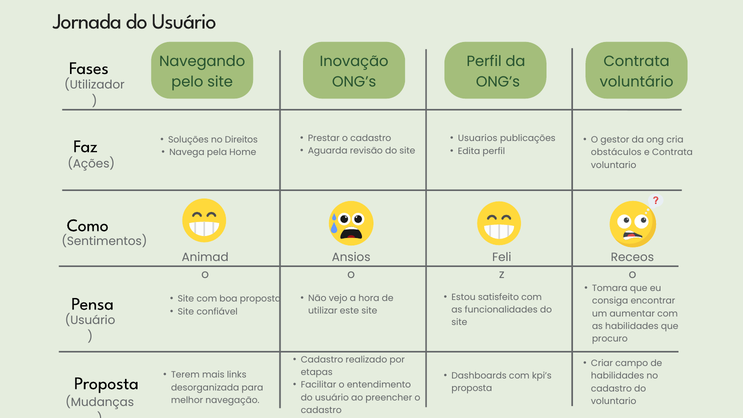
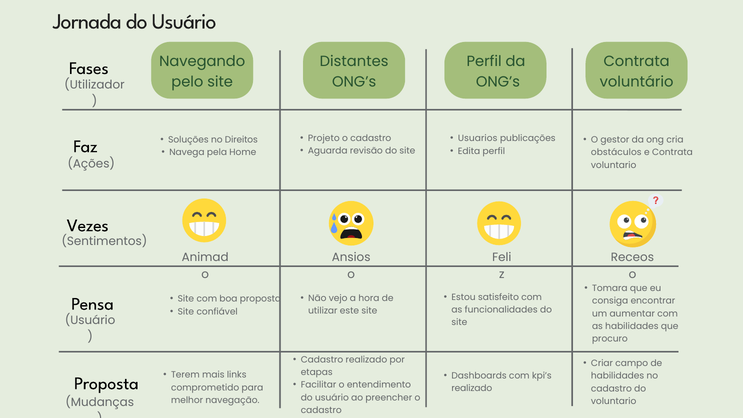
Inovação: Inovação -> Distantes (354, 62)
Prestar: Prestar -> Projeto (324, 138)
Como: Como -> Vezes (88, 225)
desorganizada: desorganizada -> comprometido (205, 387)
proposta: proposta -> realizado (472, 388)
